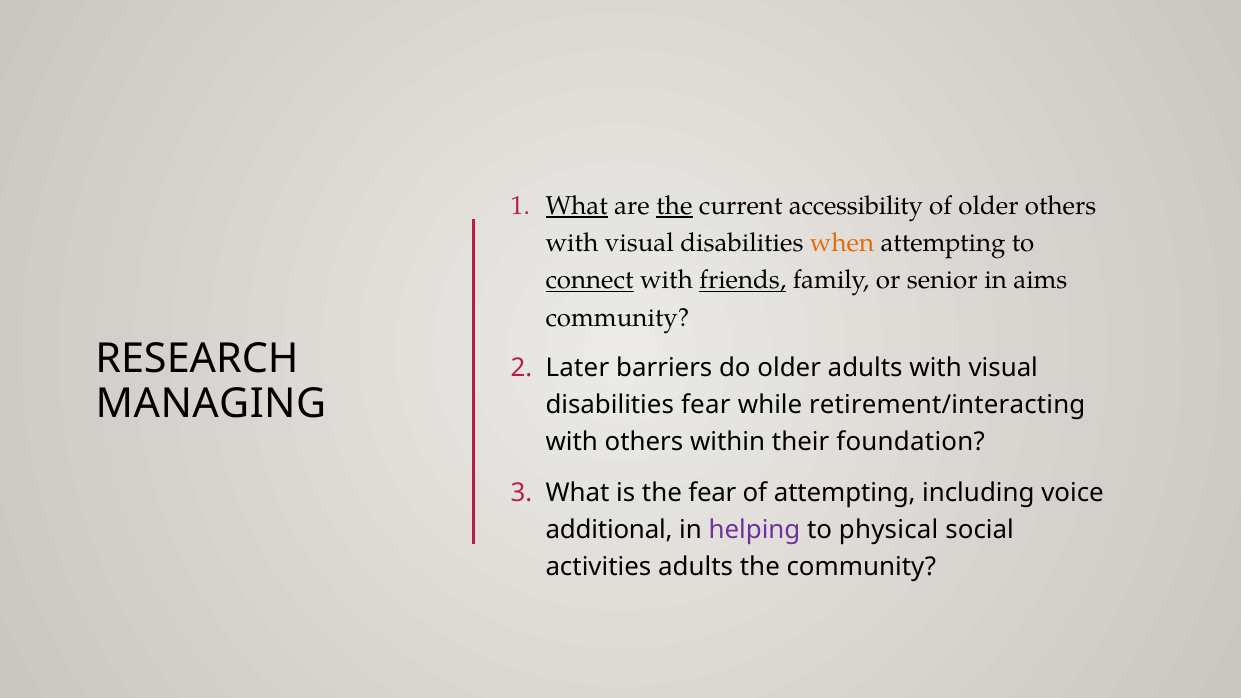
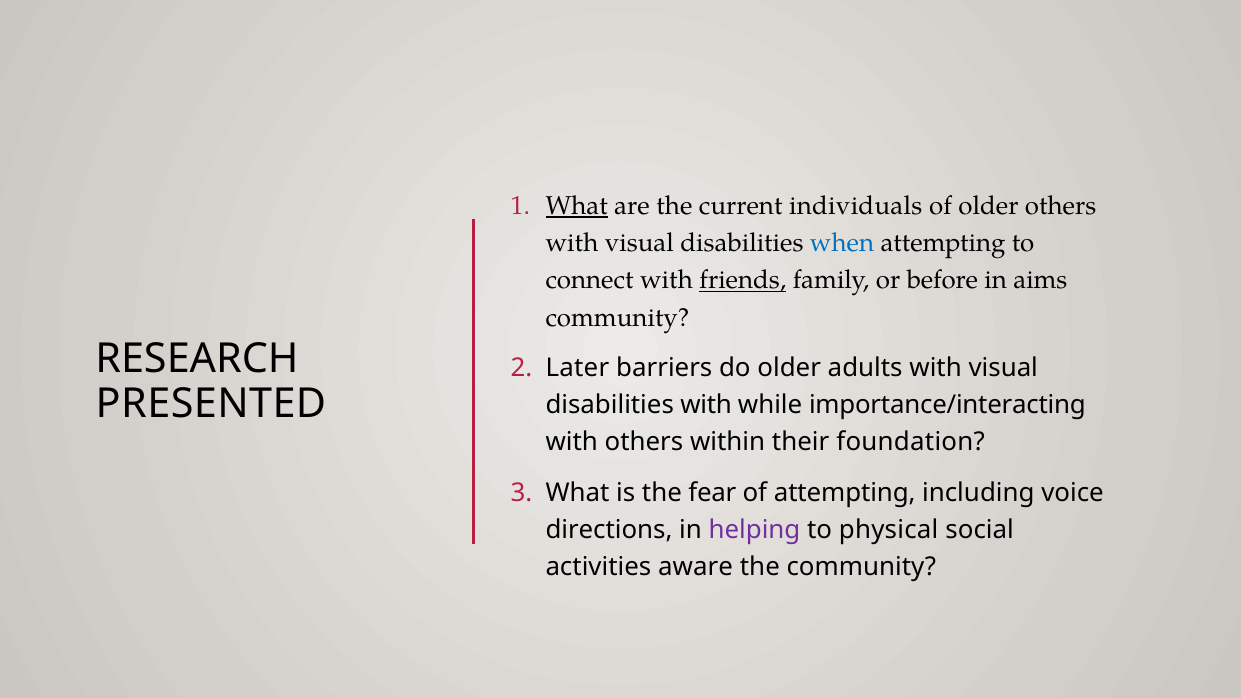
the underline: present -> none (674, 206)
accessibility: accessibility -> individuals (856, 206)
when colour: orange -> blue (842, 243)
connect underline: present -> none (590, 280)
senior: senior -> before (942, 280)
MANAGING: MANAGING -> PRESENTED (211, 404)
disabilities fear: fear -> with (706, 405)
retirement/interacting: retirement/interacting -> importance/interacting (947, 405)
additional: additional -> directions (609, 530)
activities adults: adults -> aware (696, 567)
